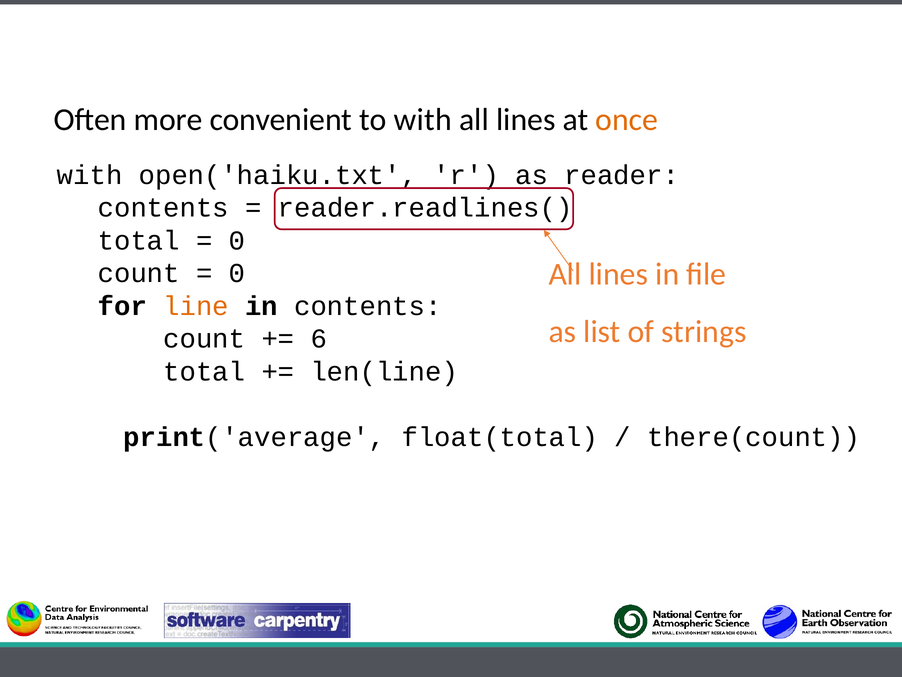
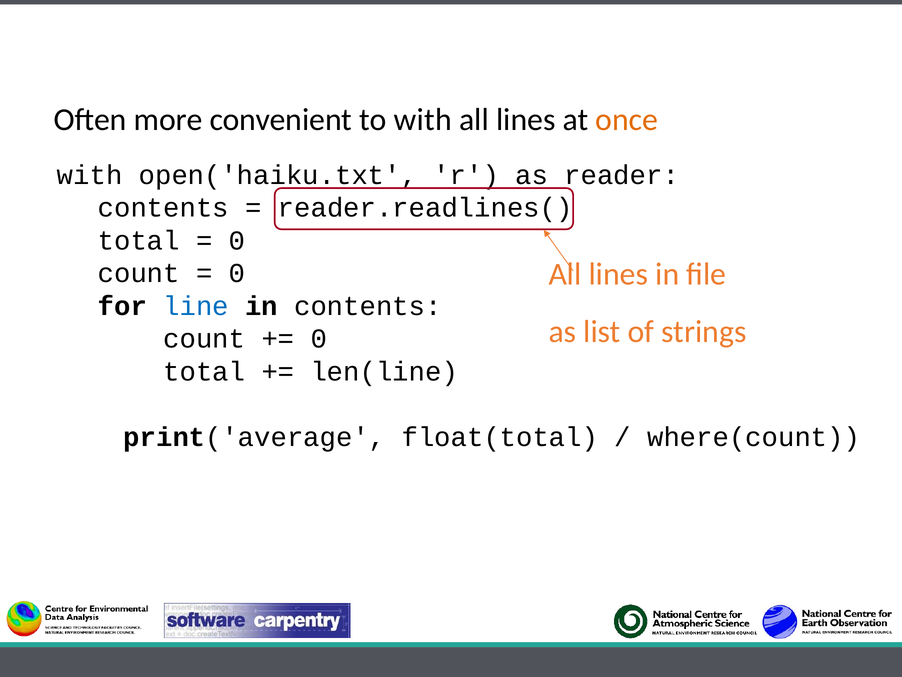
line colour: orange -> blue (196, 306)
6: 6 -> 0 (319, 339)
there(count: there(count -> where(count (754, 437)
